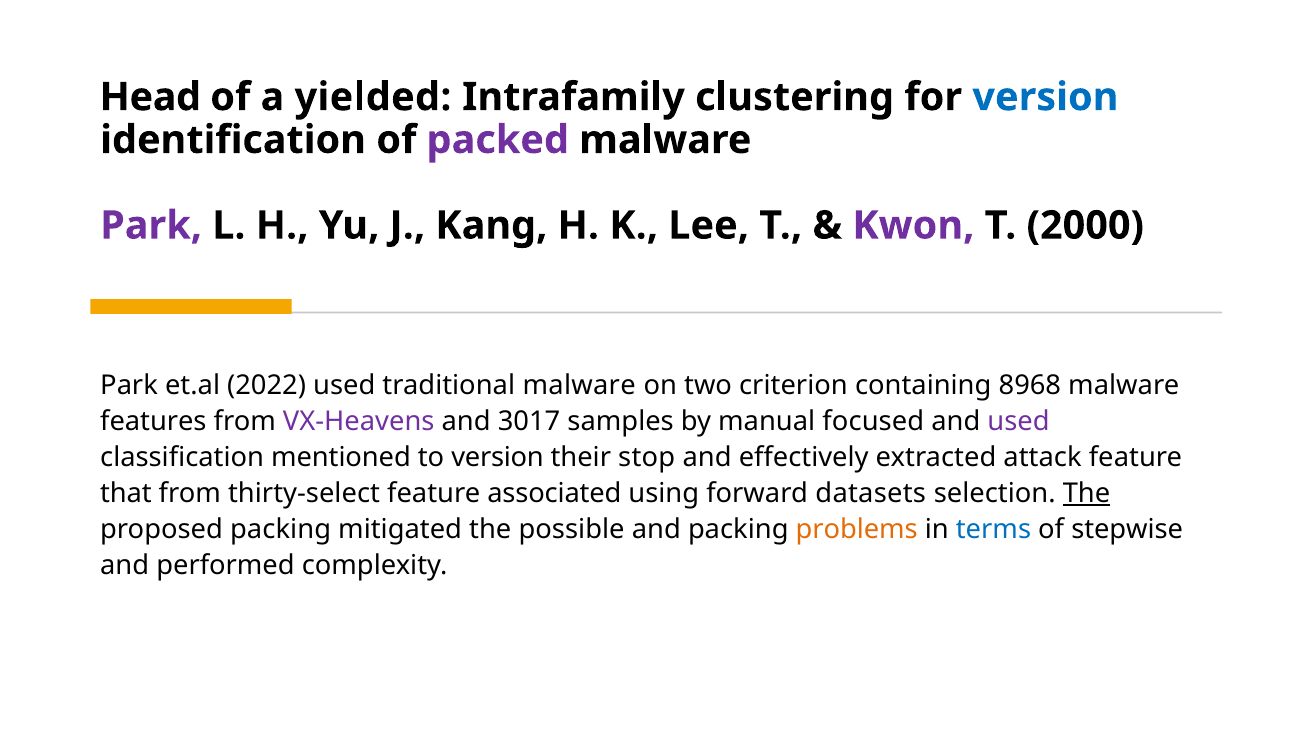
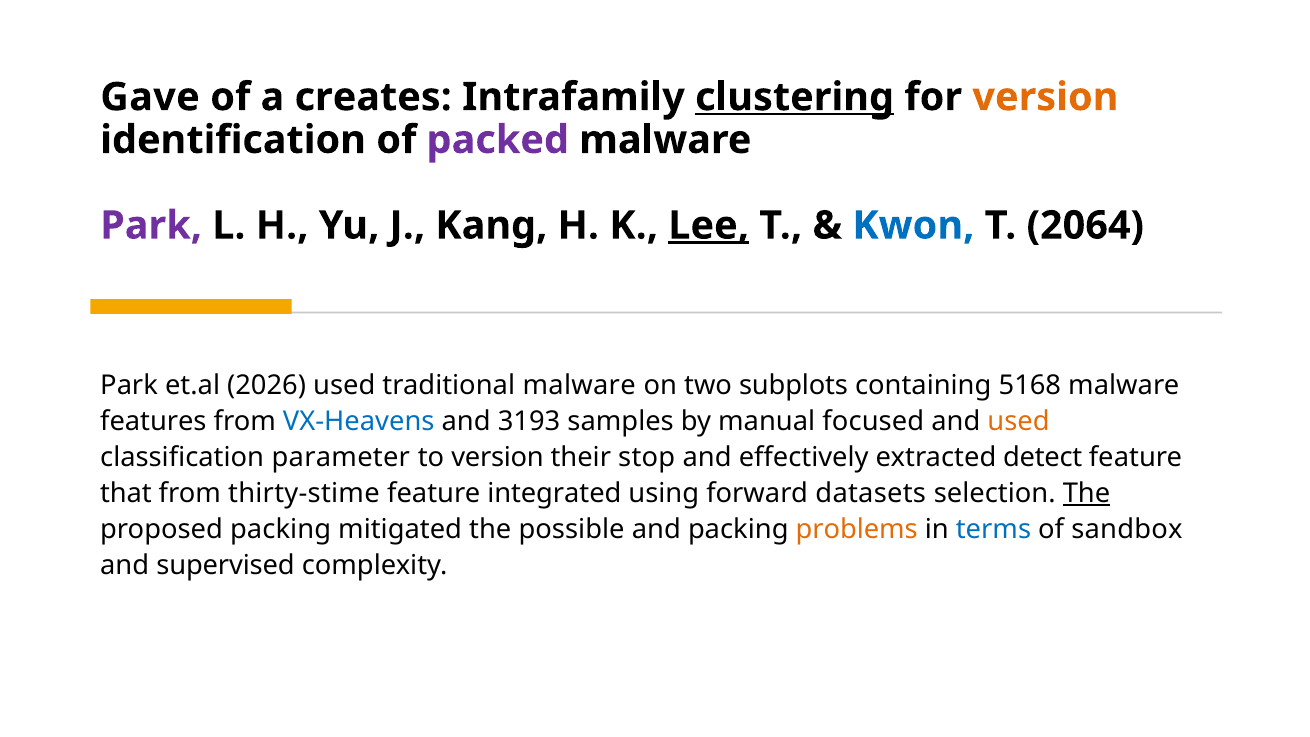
Head: Head -> Gave (150, 97)
yielded: yielded -> creates (373, 97)
clustering underline: none -> present (795, 97)
version colour: blue -> orange (1045, 97)
Lee underline: none -> present (709, 225)
Kwon colour: purple -> blue (913, 225)
2000: 2000 -> 2064 (1085, 225)
2022: 2022 -> 2026 (267, 385)
criterion: criterion -> subplots (794, 385)
8968: 8968 -> 5168 (1030, 385)
VX-Heavens colour: purple -> blue (359, 421)
3017: 3017 -> 3193 (529, 421)
used colour: purple -> orange (1019, 421)
mentioned: mentioned -> parameter (341, 457)
attack: attack -> detect (1043, 457)
thirty-select: thirty-select -> thirty-stime (304, 493)
associated: associated -> integrated (554, 493)
stepwise: stepwise -> sandbox (1127, 529)
performed: performed -> supervised (226, 565)
